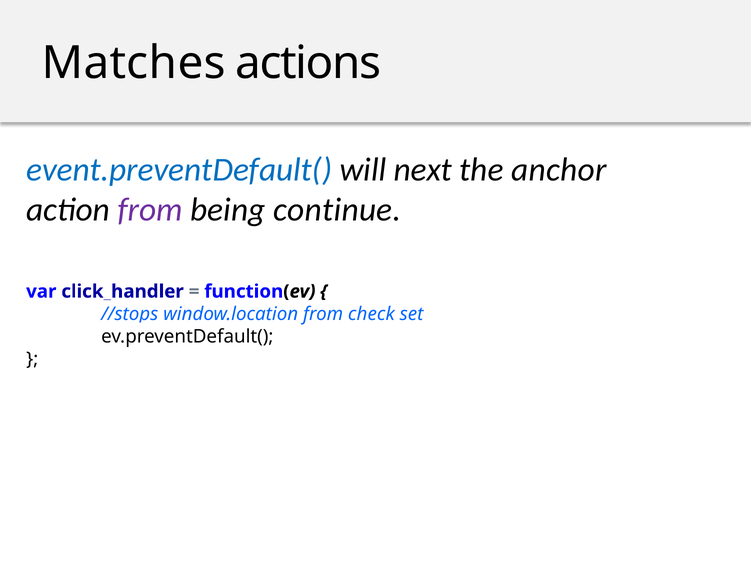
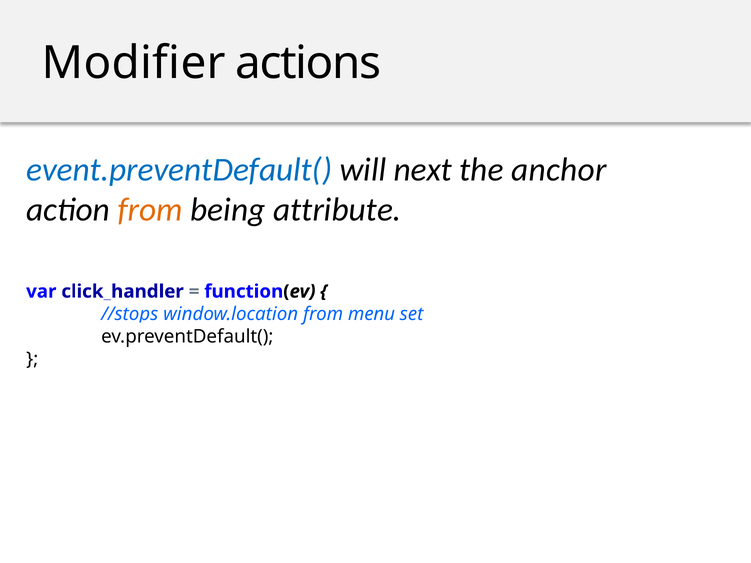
Matches: Matches -> Modifier (134, 63)
from colour: purple -> orange (150, 210)
continue: continue -> attribute (337, 210)
check: check -> menu (372, 314)
